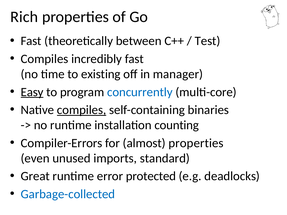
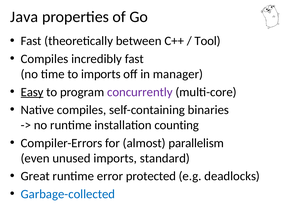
Rich: Rich -> Java (24, 17)
Test: Test -> Tool (208, 41)
to existing: existing -> imports (101, 74)
concurrently colour: blue -> purple (140, 92)
compiles underline: present -> none (82, 110)
almost properties: properties -> parallelism (196, 143)
